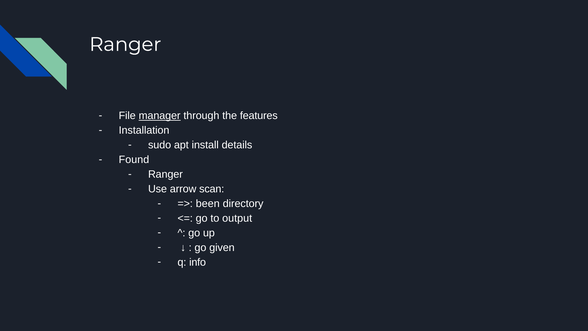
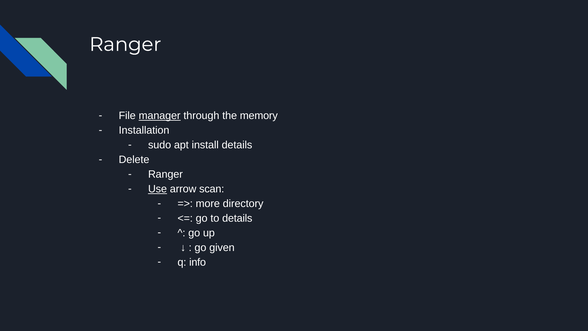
features: features -> memory (259, 116)
Found: Found -> Delete (134, 160)
Use underline: none -> present (158, 189)
been: been -> more (208, 204)
to output: output -> details (237, 218)
